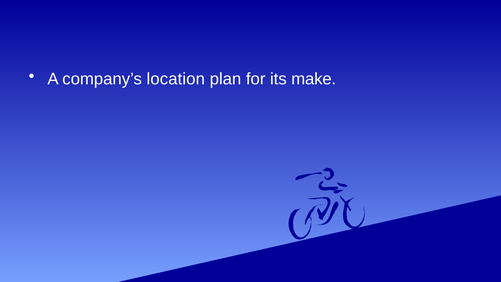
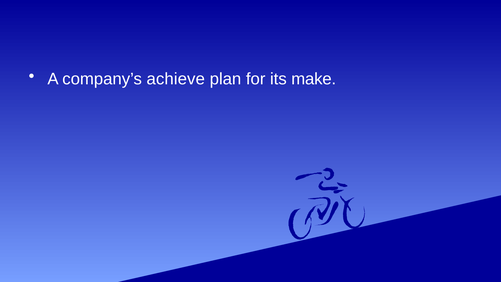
location: location -> achieve (176, 79)
